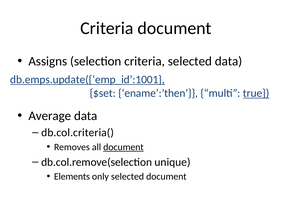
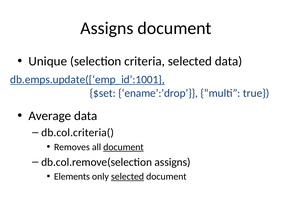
Criteria: Criteria -> Assigns (107, 28)
Assigns: Assigns -> Unique (48, 61)
ename’:’then: ename’:’then -> ename’:’drop (158, 93)
true underline: present -> none (256, 93)
db.col.remove(selection unique: unique -> assigns (173, 162)
selected underline: none -> present (128, 177)
